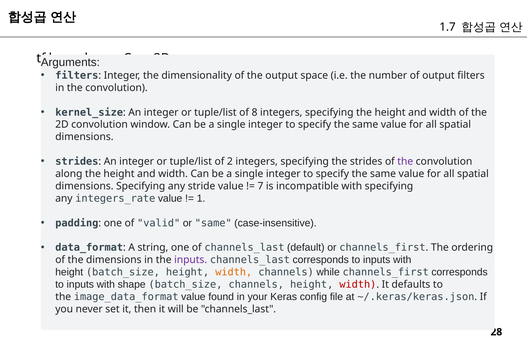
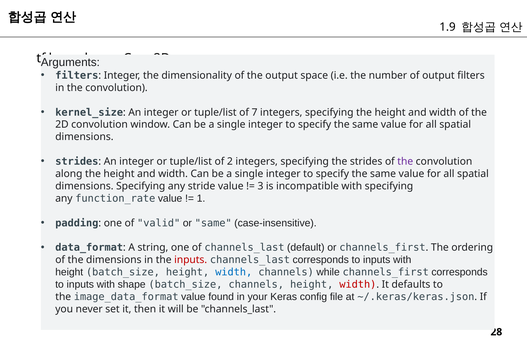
1.7: 1.7 -> 1.9 (448, 27)
8: 8 -> 7 (255, 112)
7: 7 -> 3 (260, 186)
integers_rate: integers_rate -> function_rate (115, 198)
inputs colour: purple -> red (191, 260)
width colour: orange -> blue (234, 272)
